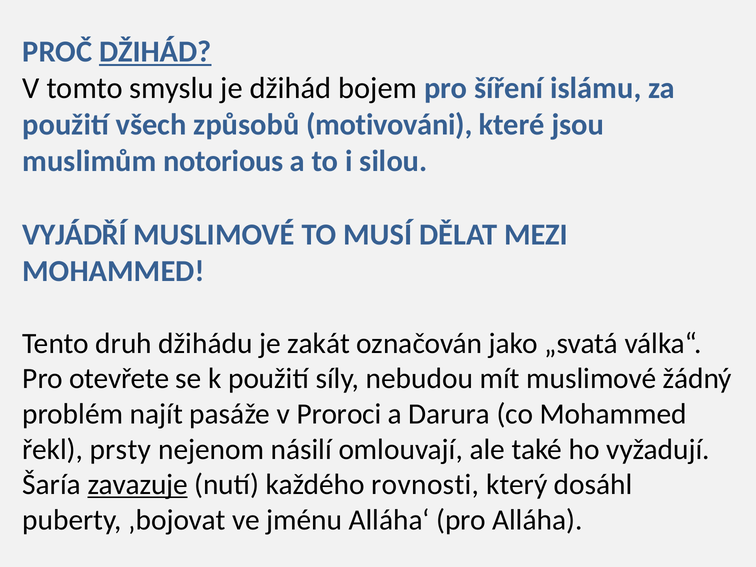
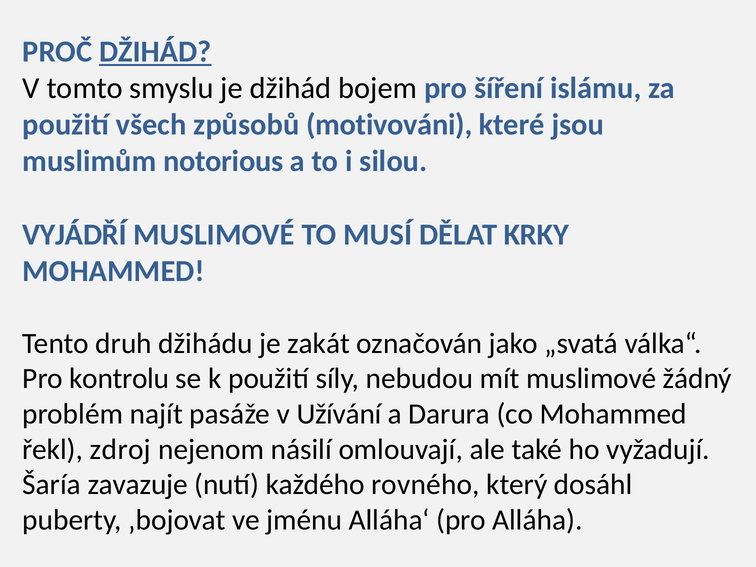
MEZI: MEZI -> KRKY (536, 235)
otevřete: otevřete -> kontrolu (119, 379)
Proroci: Proroci -> Užívání (339, 414)
prsty: prsty -> zdroj (120, 449)
zavazuje underline: present -> none (138, 485)
rovnosti: rovnosti -> rovného (425, 485)
